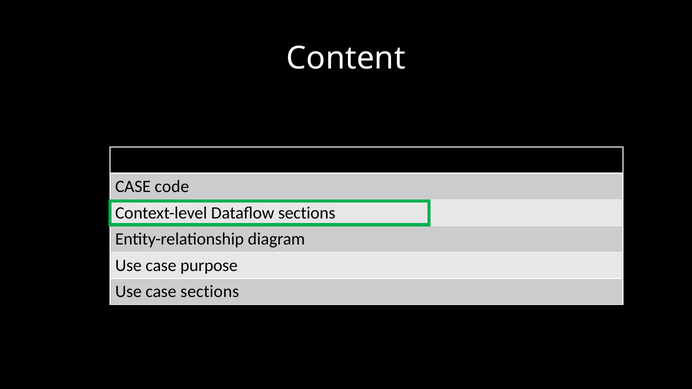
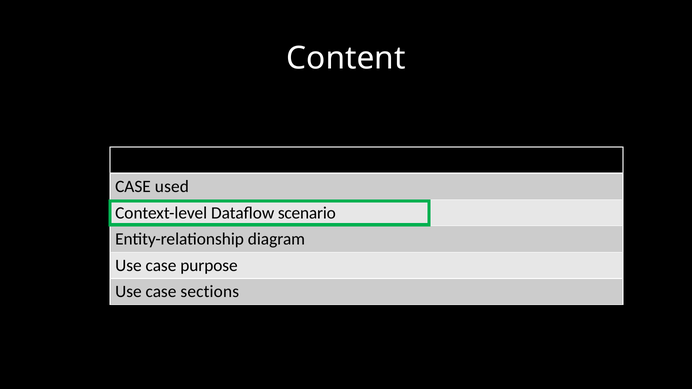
code: code -> used (172, 187)
Dataflow sections: sections -> scenario (307, 213)
